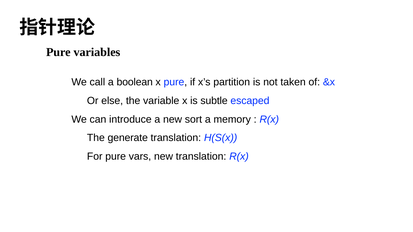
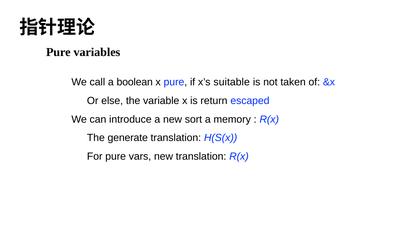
partition: partition -> suitable (232, 82)
subtle: subtle -> return (214, 101)
